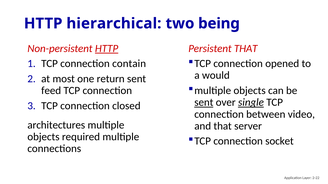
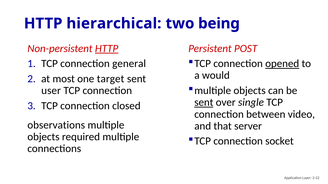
Persistent THAT: THAT -> POST (246, 49)
opened underline: none -> present (282, 64)
contain: contain -> general (129, 64)
return: return -> target (111, 79)
feed: feed -> user (51, 91)
single underline: present -> none (251, 103)
architectures: architectures -> observations (56, 125)
